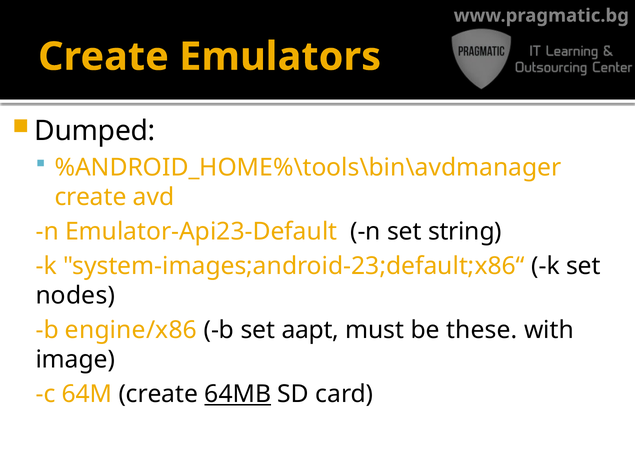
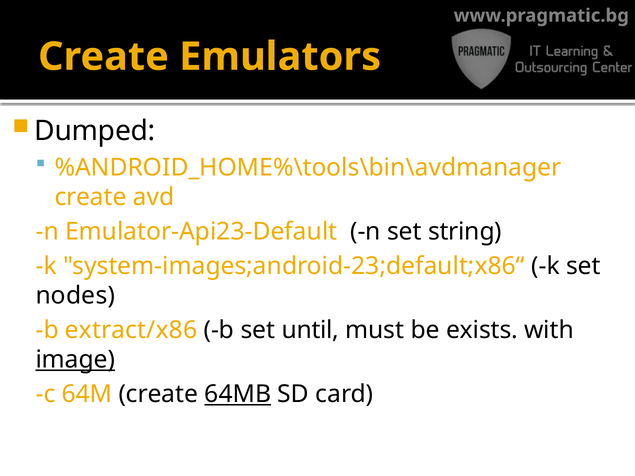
engine/x86: engine/x86 -> extract/x86 (131, 330)
aapt: aapt -> until (310, 330)
these: these -> exists (482, 330)
image underline: none -> present (75, 360)
